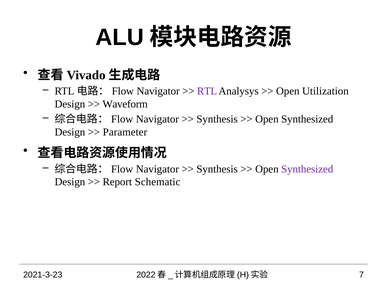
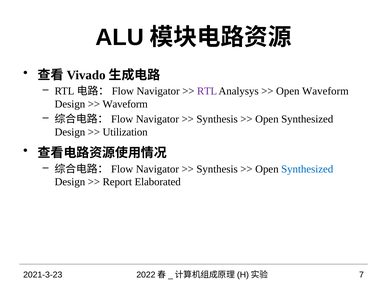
Open Utilization: Utilization -> Waveform (325, 91)
Parameter: Parameter -> Utilization (125, 132)
Synthesized colour: purple -> blue (307, 169)
Schematic: Schematic -> Elaborated (158, 182)
